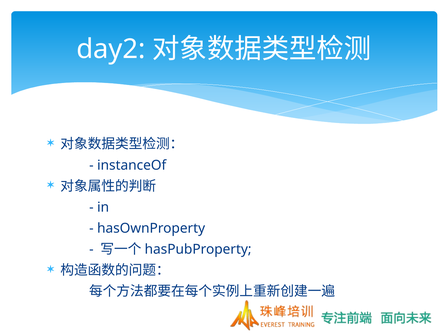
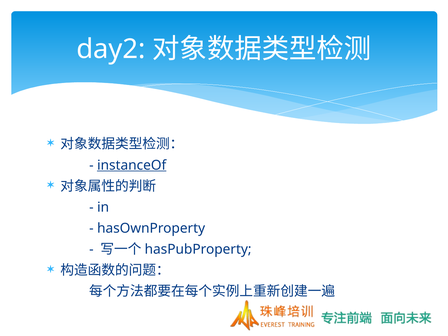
instanceOf underline: none -> present (132, 165)
